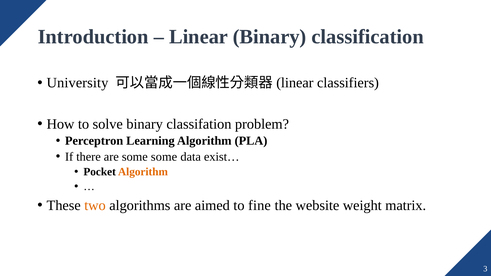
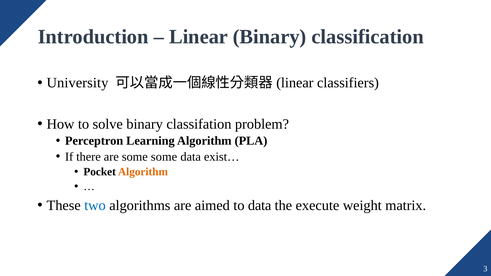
two colour: orange -> blue (95, 206)
to fine: fine -> data (260, 206)
website: website -> execute (317, 206)
